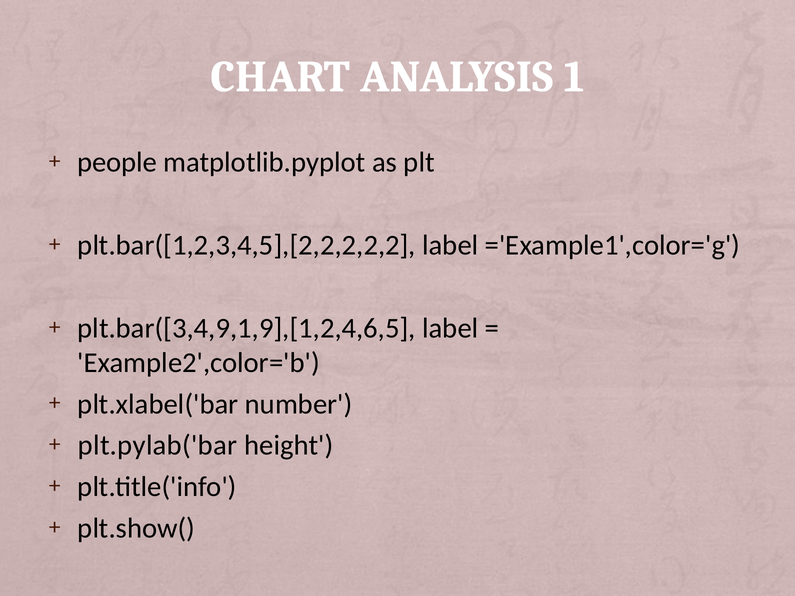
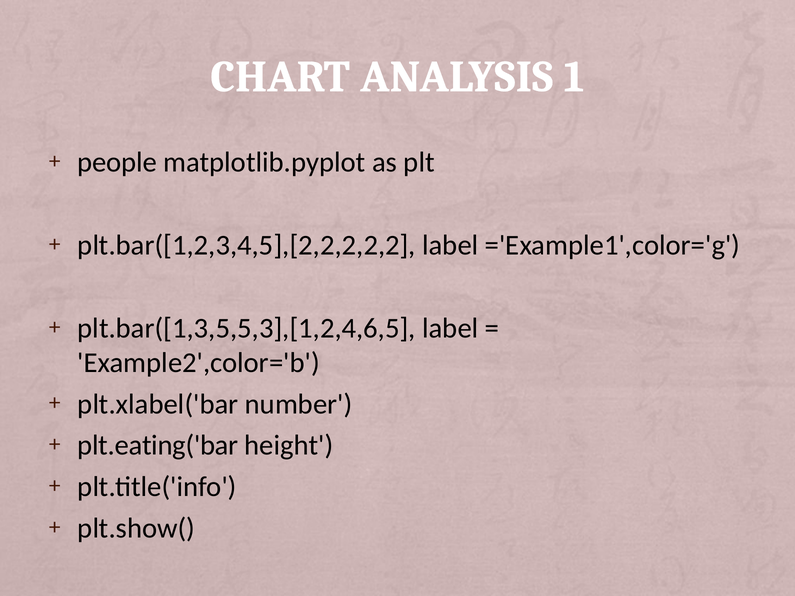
plt.bar([3,4,9,1,9],[1,2,4,6,5: plt.bar([3,4,9,1,9],[1,2,4,6,5 -> plt.bar([1,3,5,5,3],[1,2,4,6,5 (246, 328)
plt.pylab('bar: plt.pylab('bar -> plt.eating('bar (158, 446)
